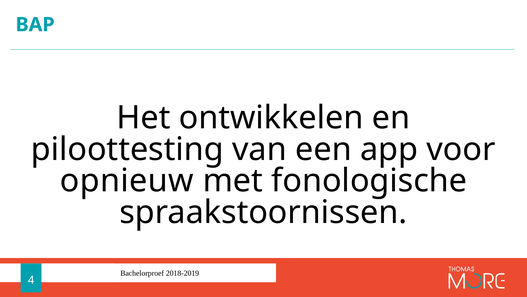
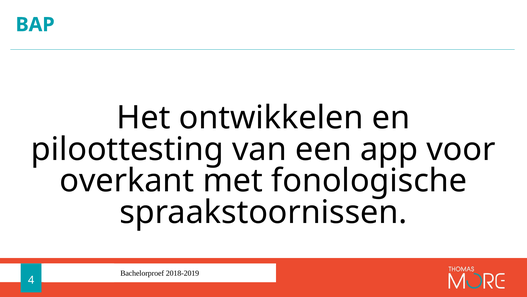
opnieuw: opnieuw -> overkant (127, 181)
